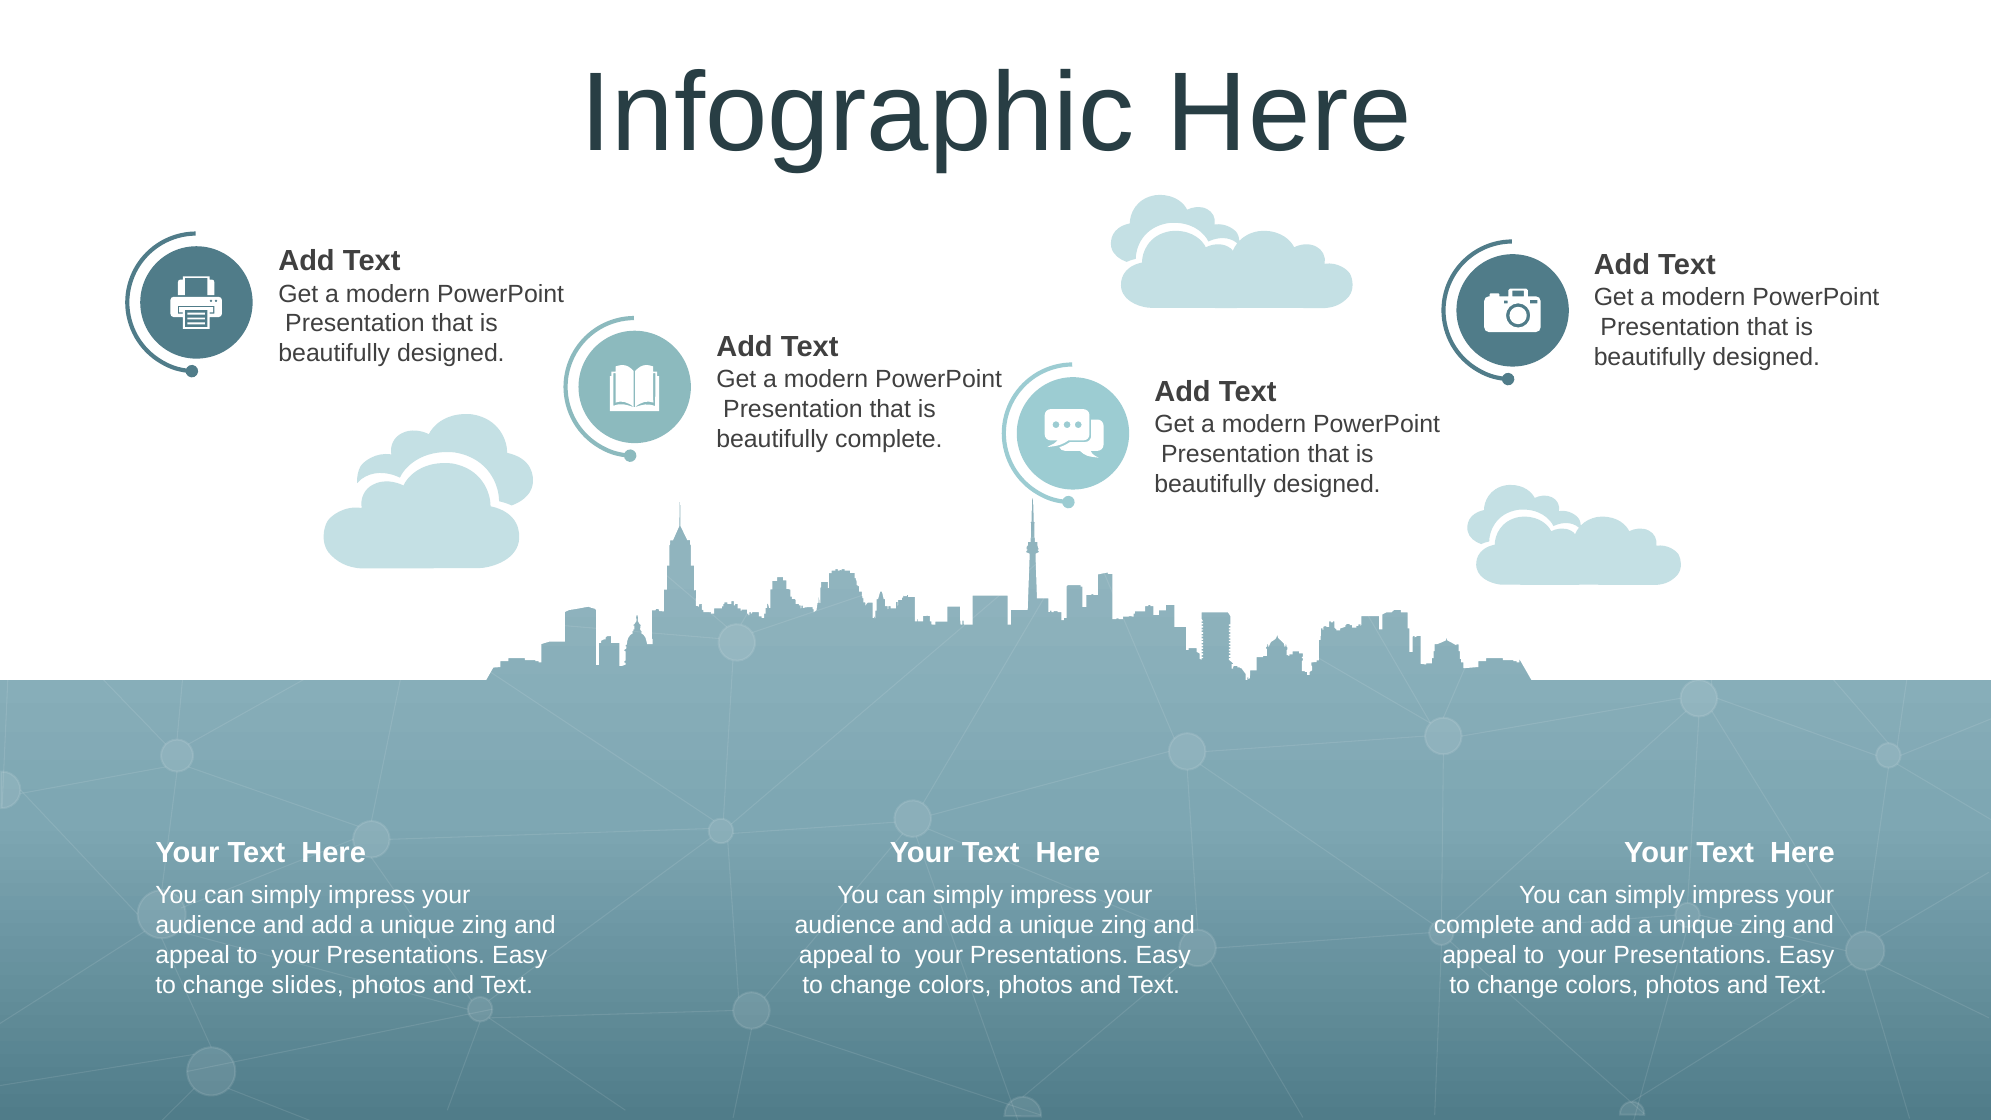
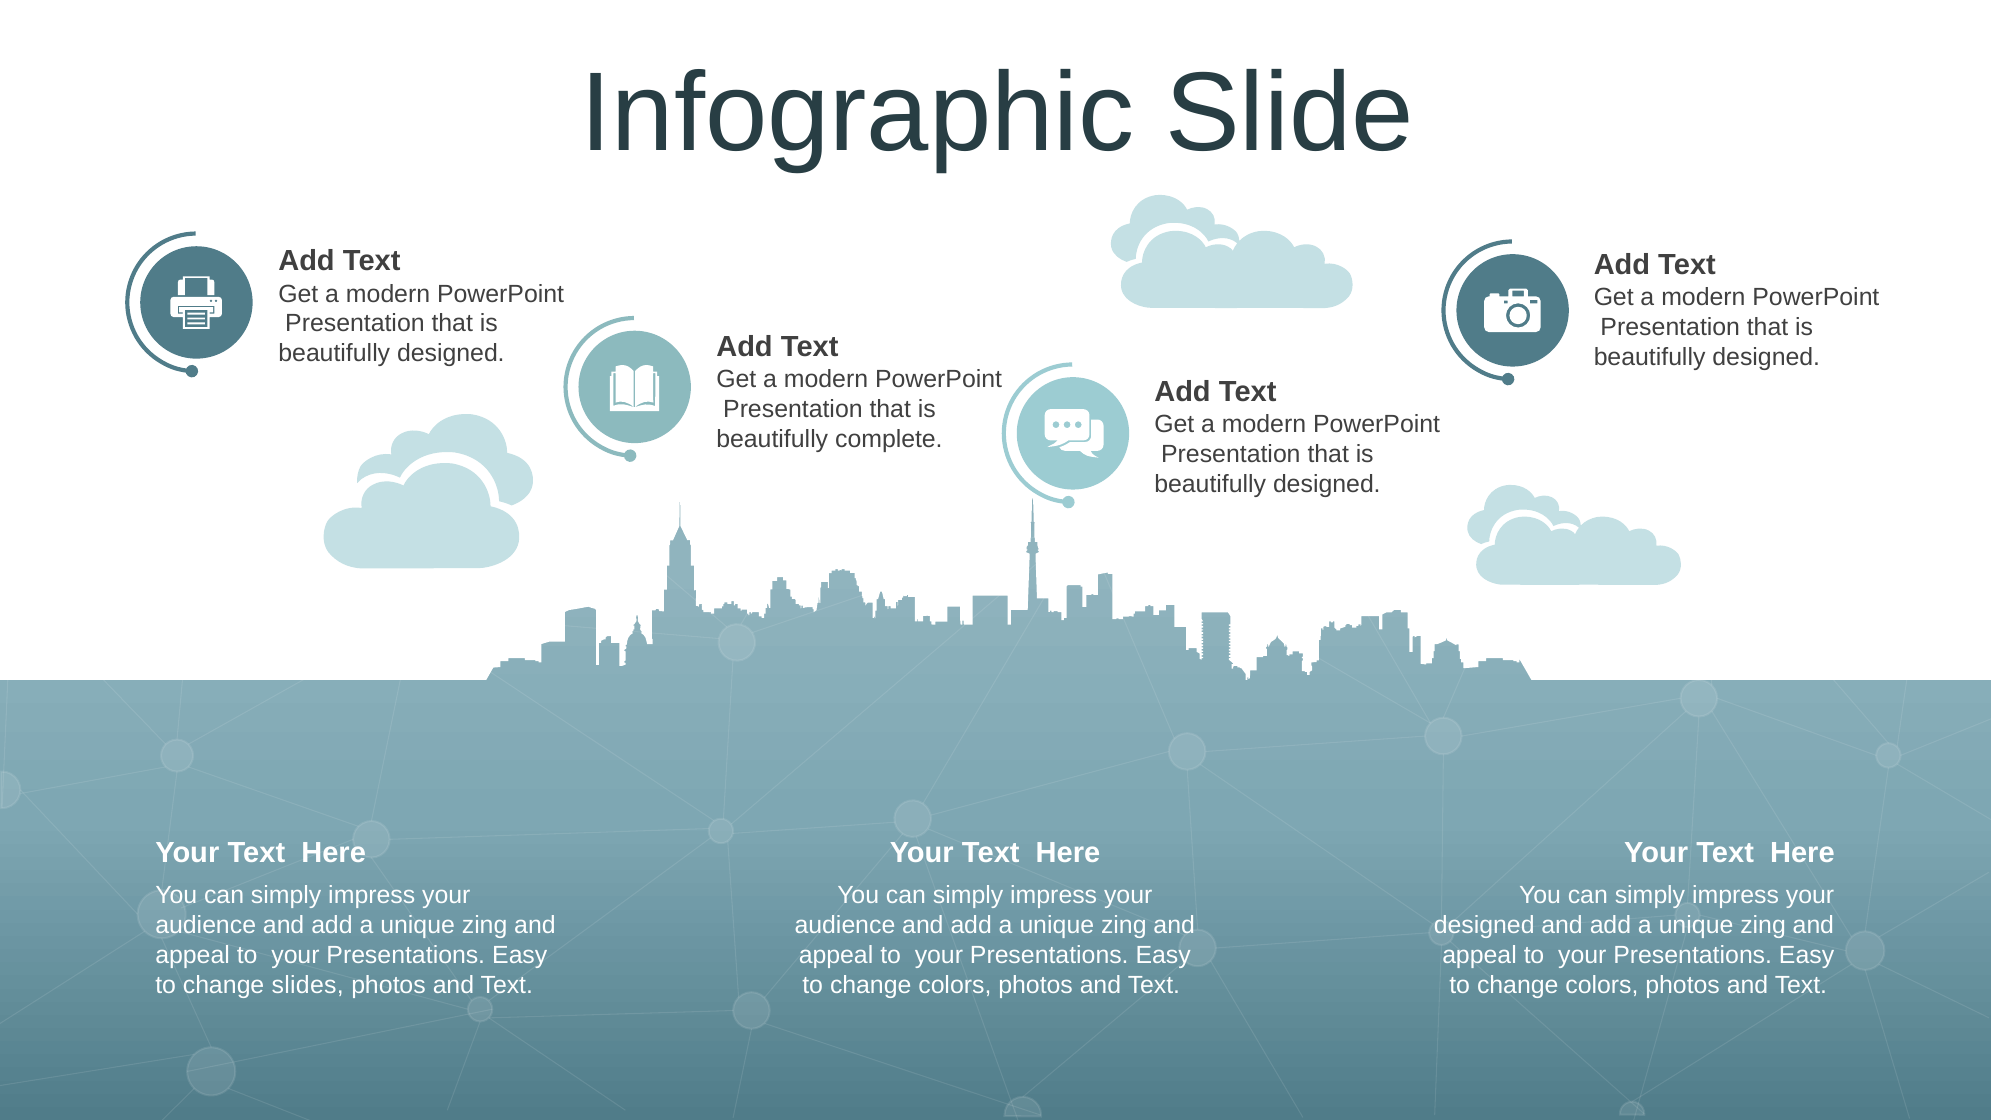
Infographic Here: Here -> Slide (1290, 114)
complete: complete -> designed (1484, 925)
